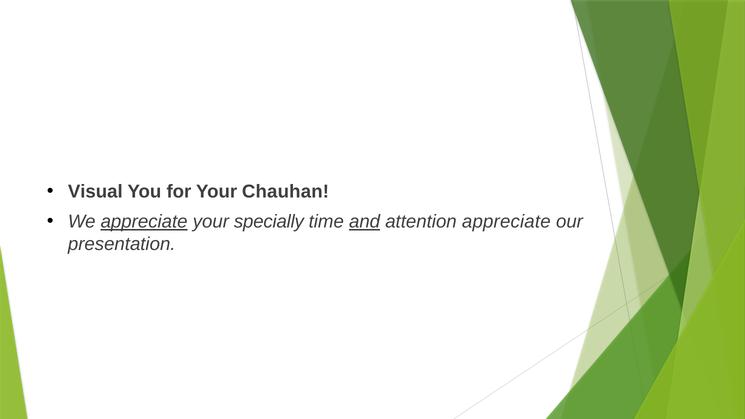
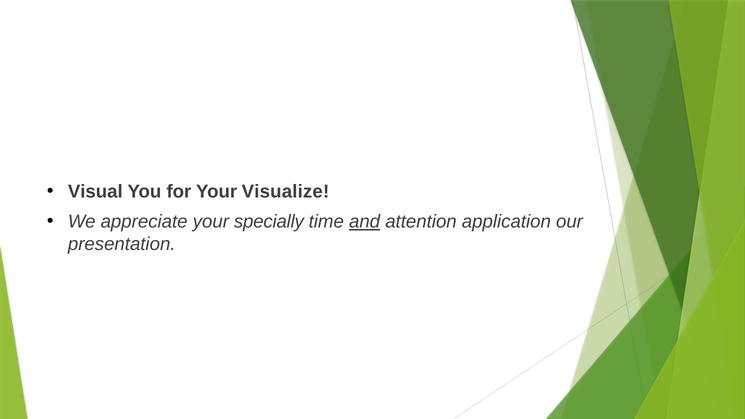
Chauhan: Chauhan -> Visualize (285, 192)
appreciate underline: present -> none (144, 222)
attention appreciate: appreciate -> application (506, 222)
